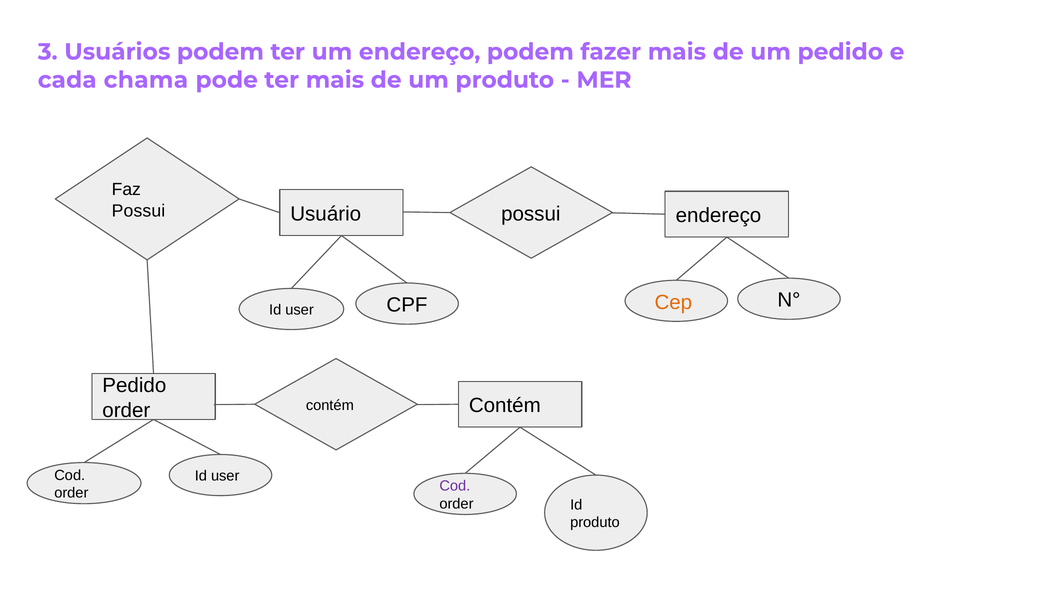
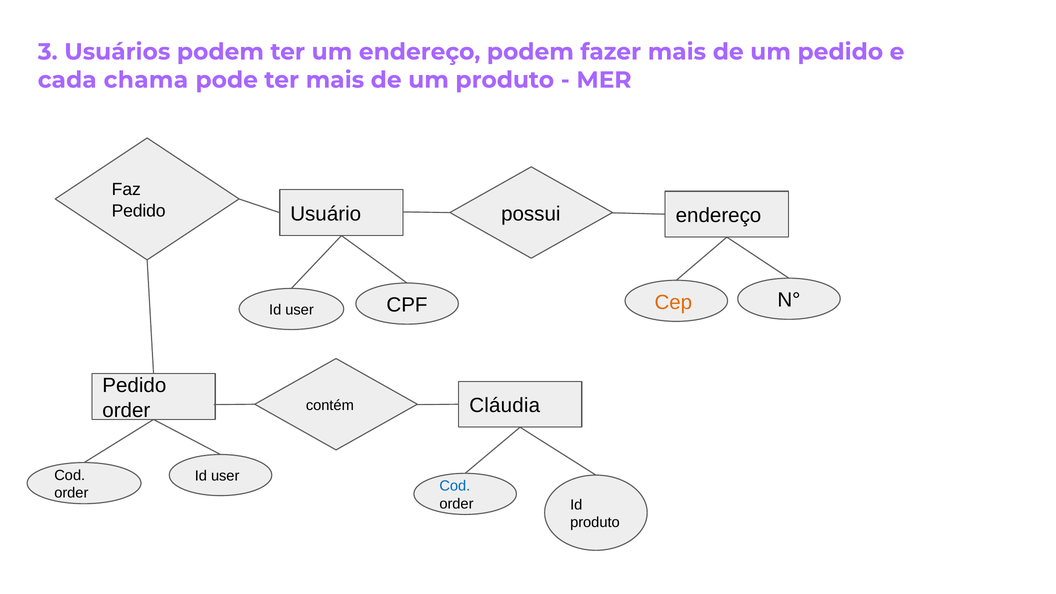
Possui: Possui -> Pedido (139, 211)
contém Contém: Contém -> Cláudia (505, 406)
Cod colour: purple -> blue (455, 486)
